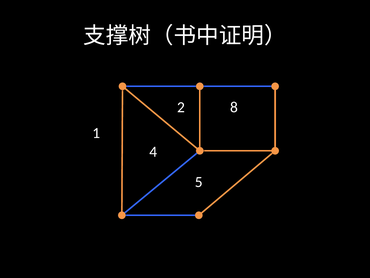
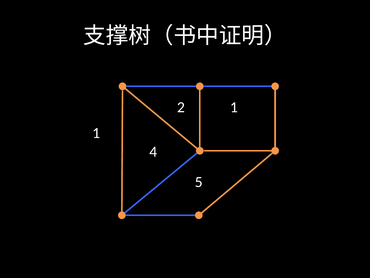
2 8: 8 -> 1 (234, 107)
